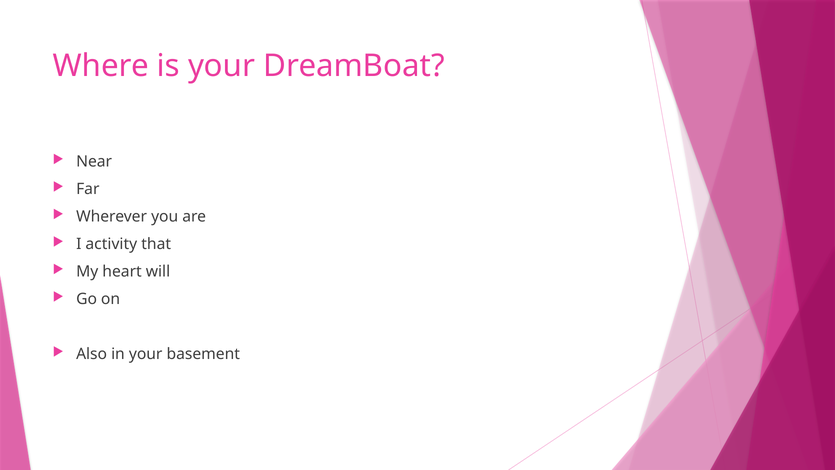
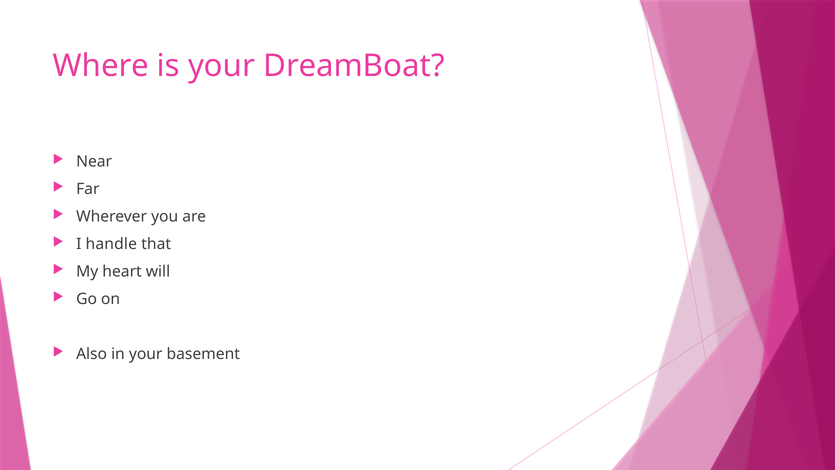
activity: activity -> handle (111, 244)
